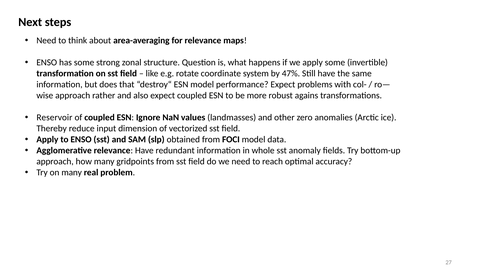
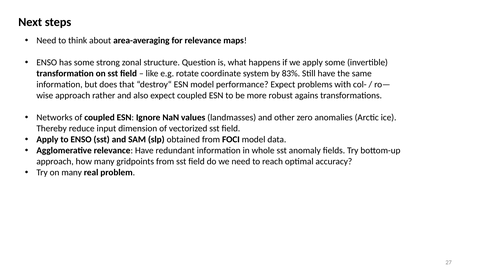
47%: 47% -> 83% (291, 74)
Reservoir: Reservoir -> Networks (54, 118)
